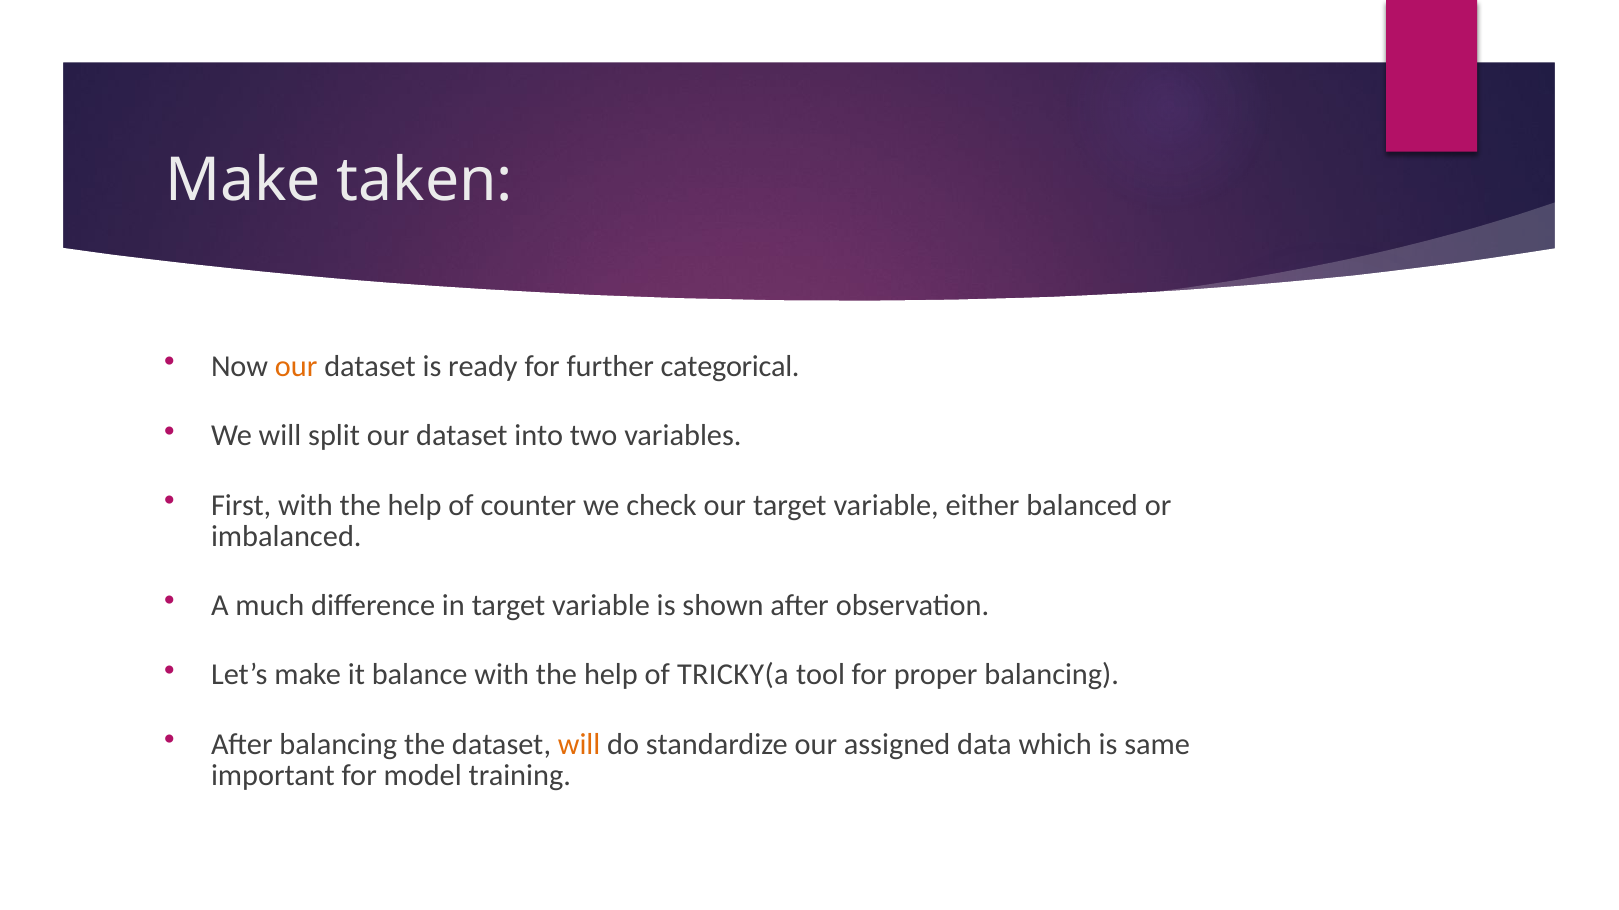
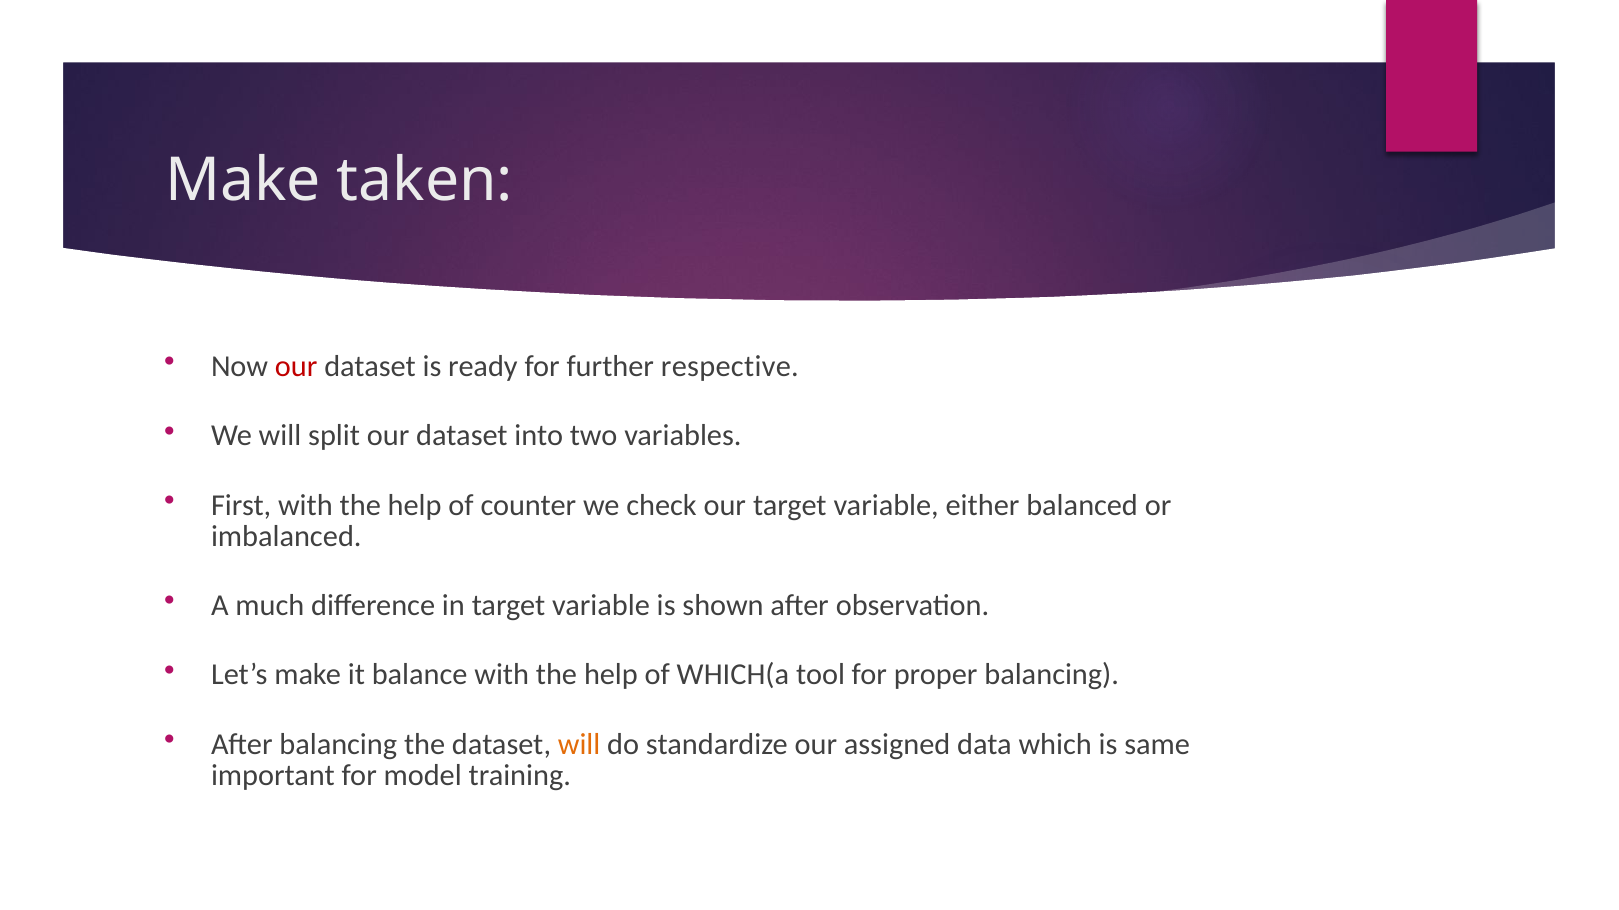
our colour: orange -> red (296, 367)
categorical: categorical -> respective (730, 367)
TRICKY(a: TRICKY(a -> WHICH(a (733, 675)
